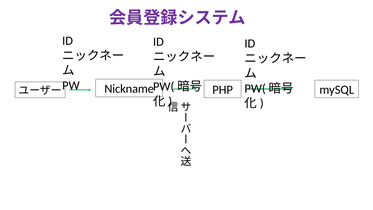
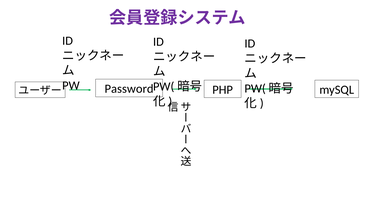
Nickname: Nickname -> Password (129, 89)
